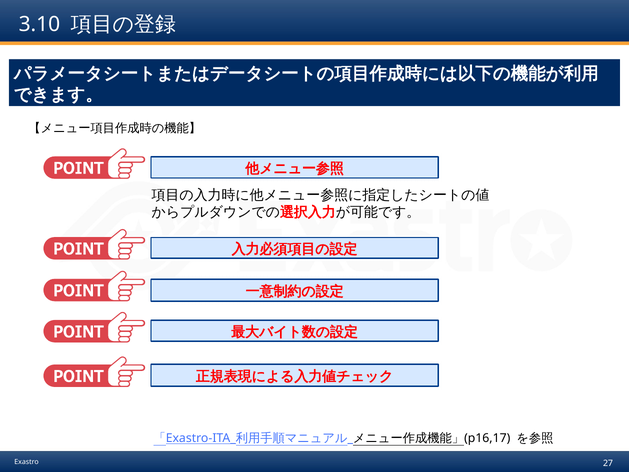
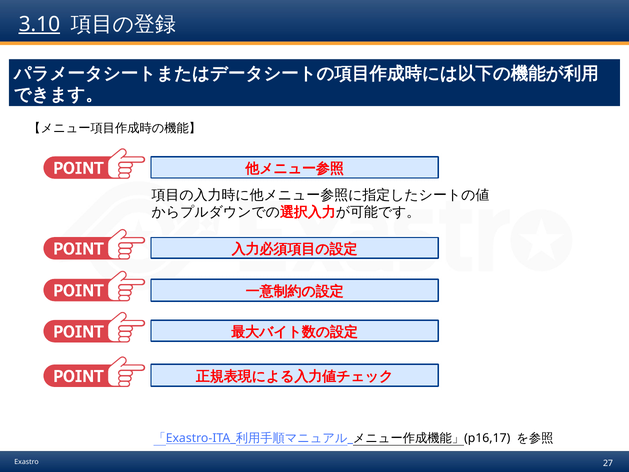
3.10 underline: none -> present (39, 24)
